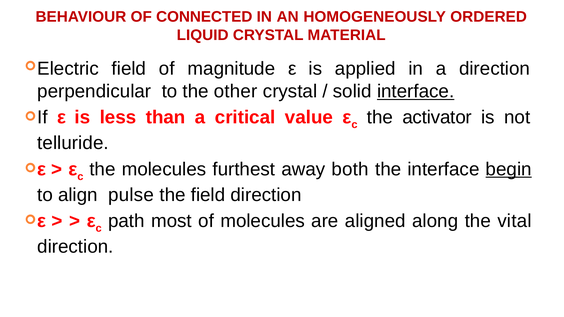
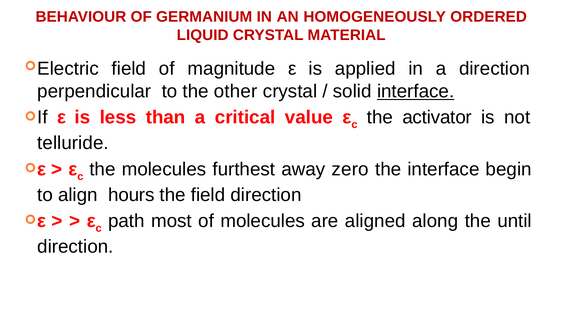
CONNECTED: CONNECTED -> GERMANIUM (204, 17)
both: both -> zero (350, 169)
begin underline: present -> none (509, 169)
pulse: pulse -> hours (131, 195)
vital: vital -> until (515, 221)
